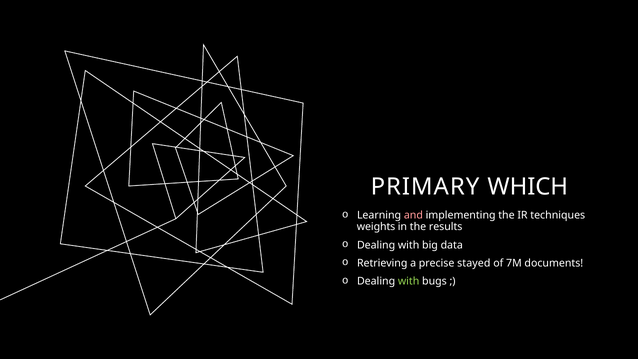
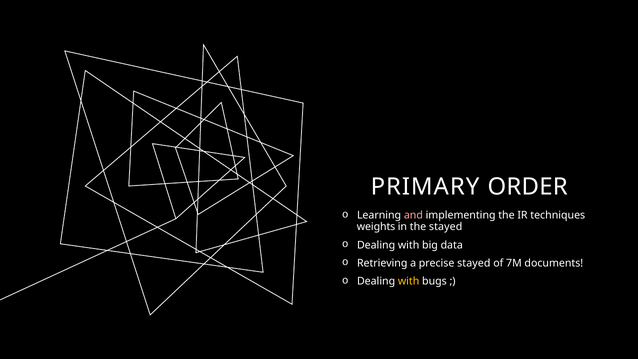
WHICH: WHICH -> ORDER (528, 187)
the results: results -> stayed (446, 227)
with colour: light green -> yellow (409, 281)
